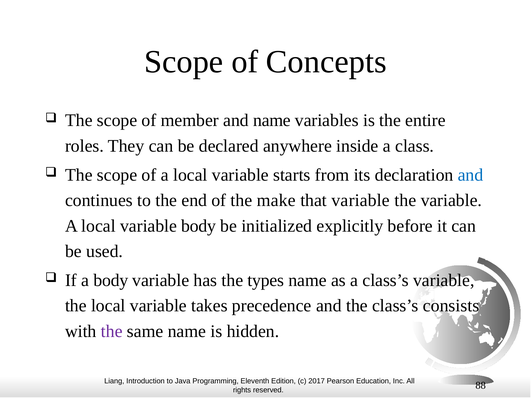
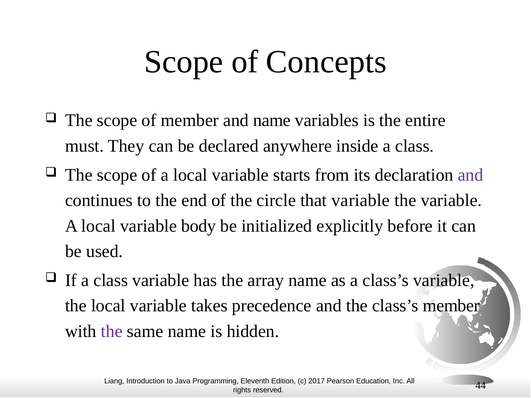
roles: roles -> must (84, 146)
and colour: blue -> purple (471, 175)
make: make -> circle (276, 201)
If a body: body -> class (111, 281)
types: types -> array (266, 281)
class’s consists: consists -> member (451, 306)
88: 88 -> 44 (481, 386)
